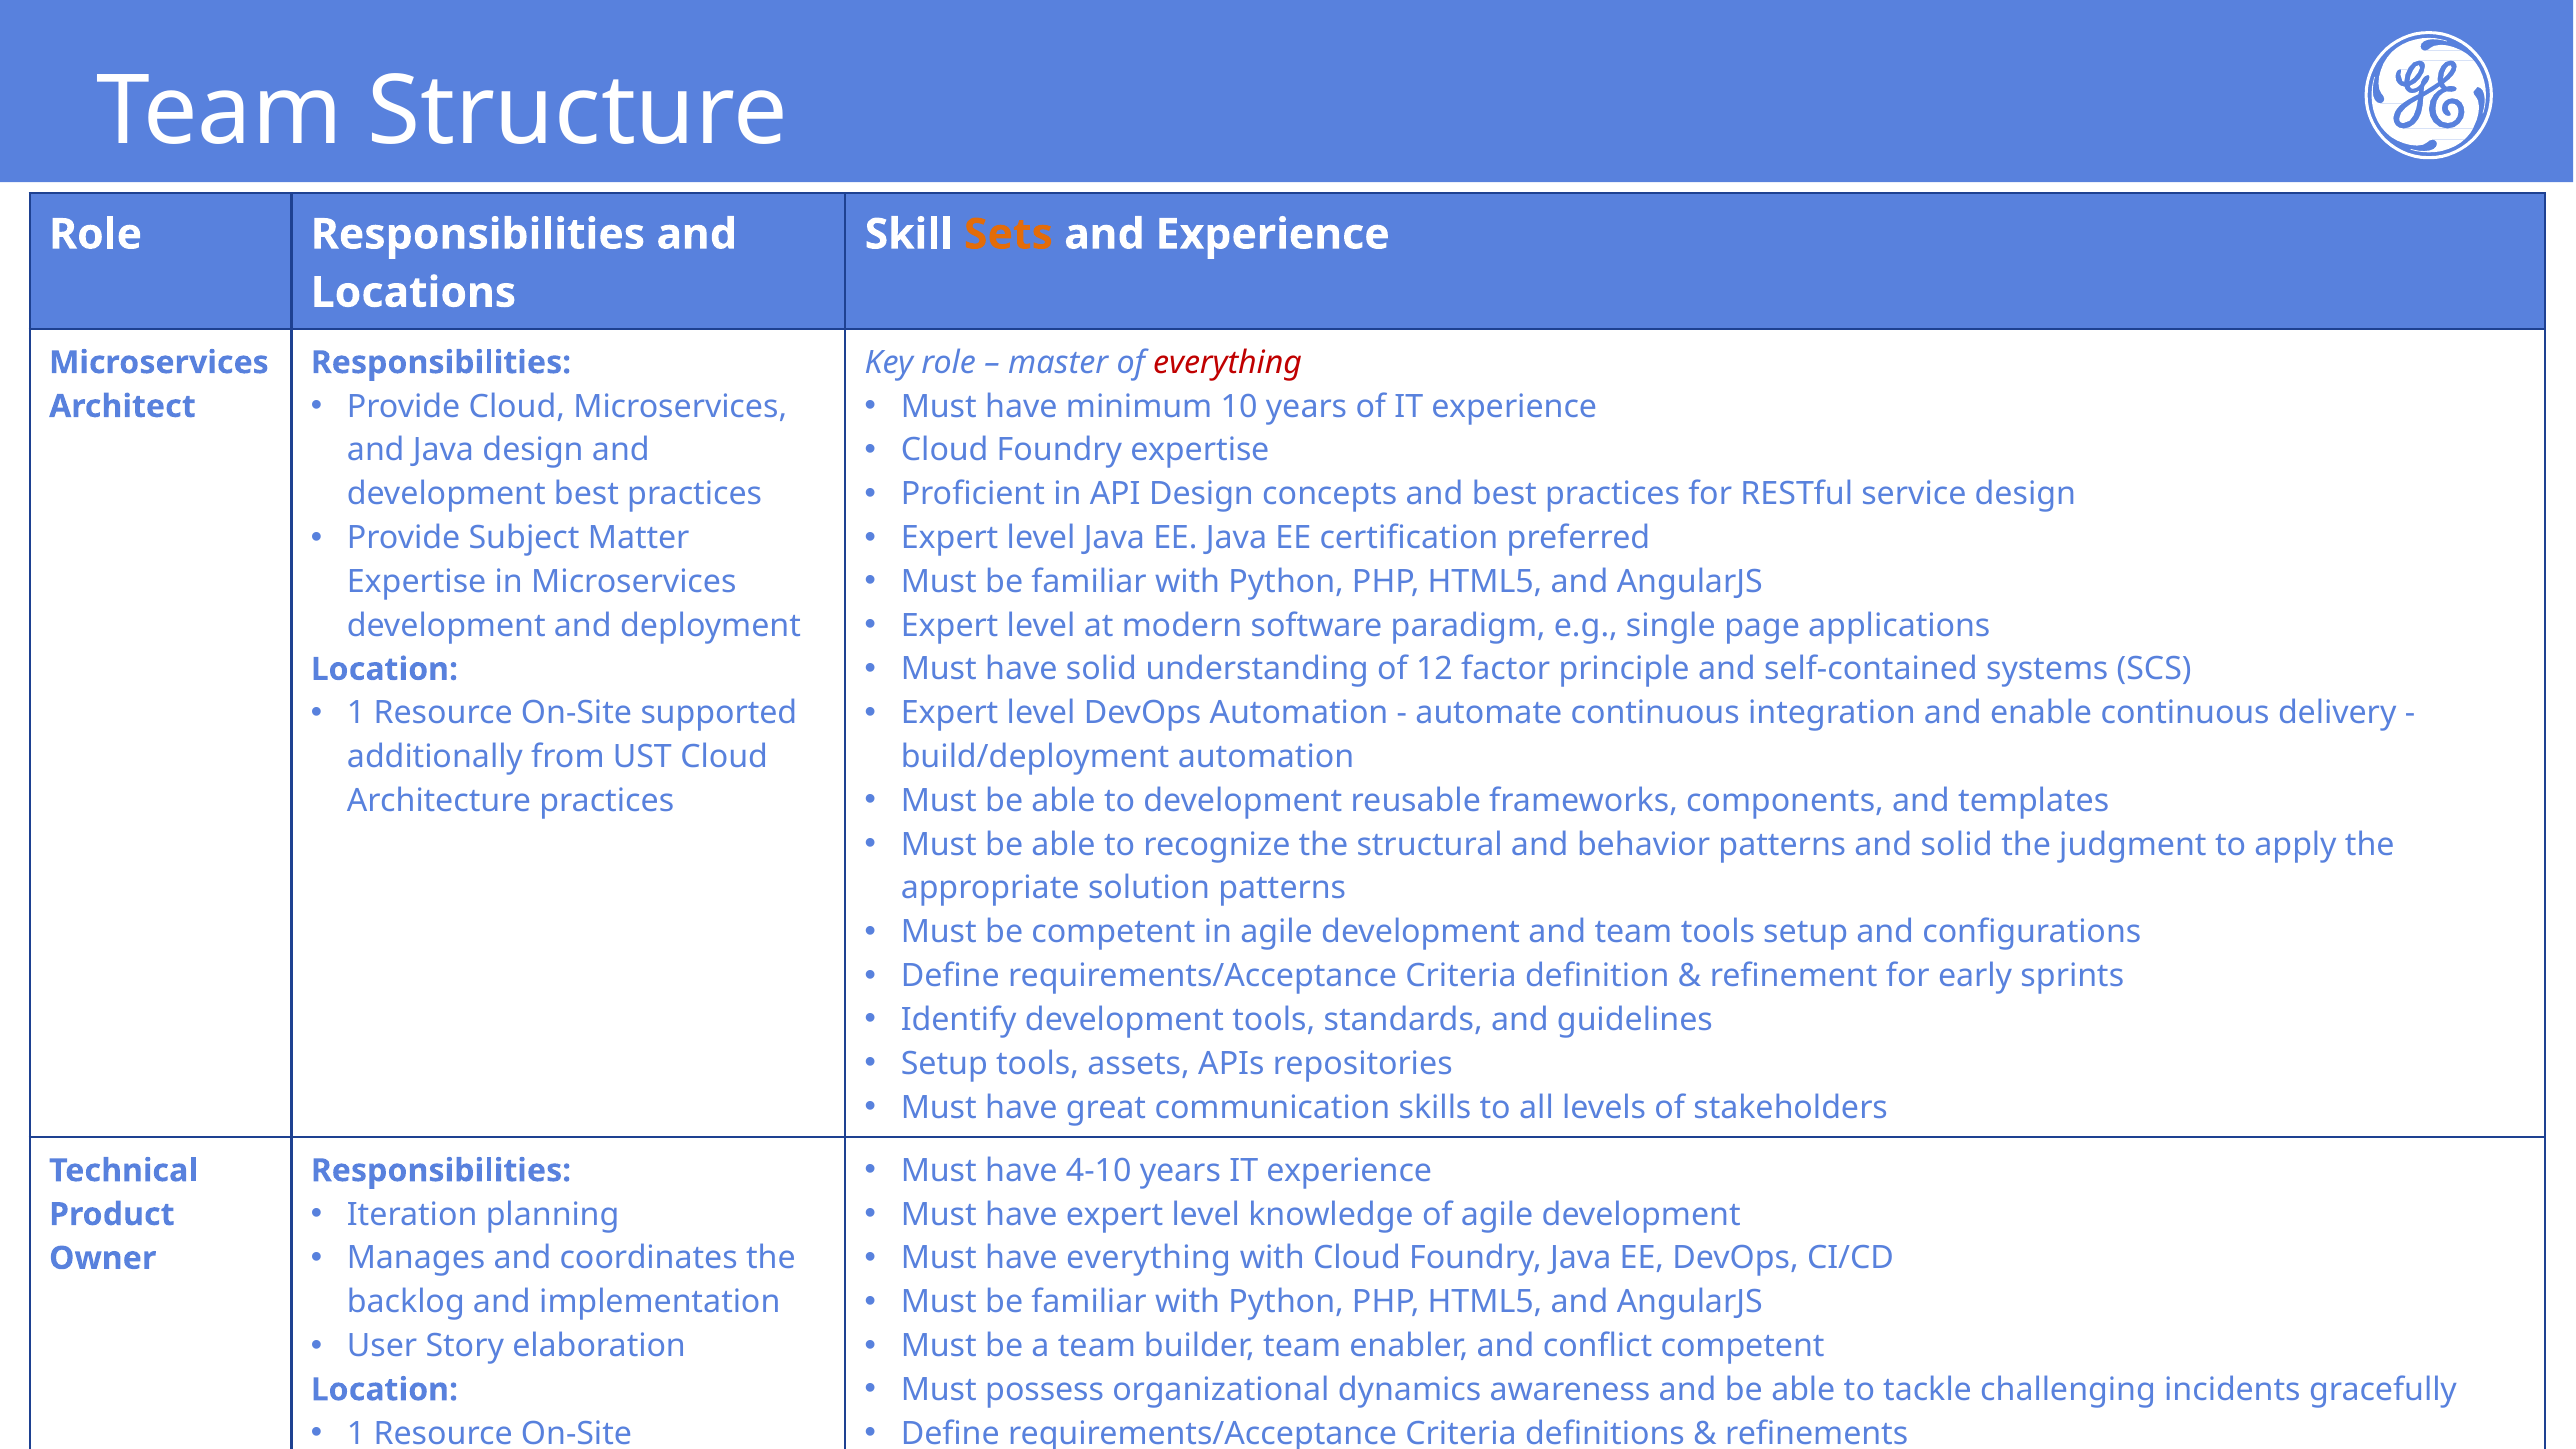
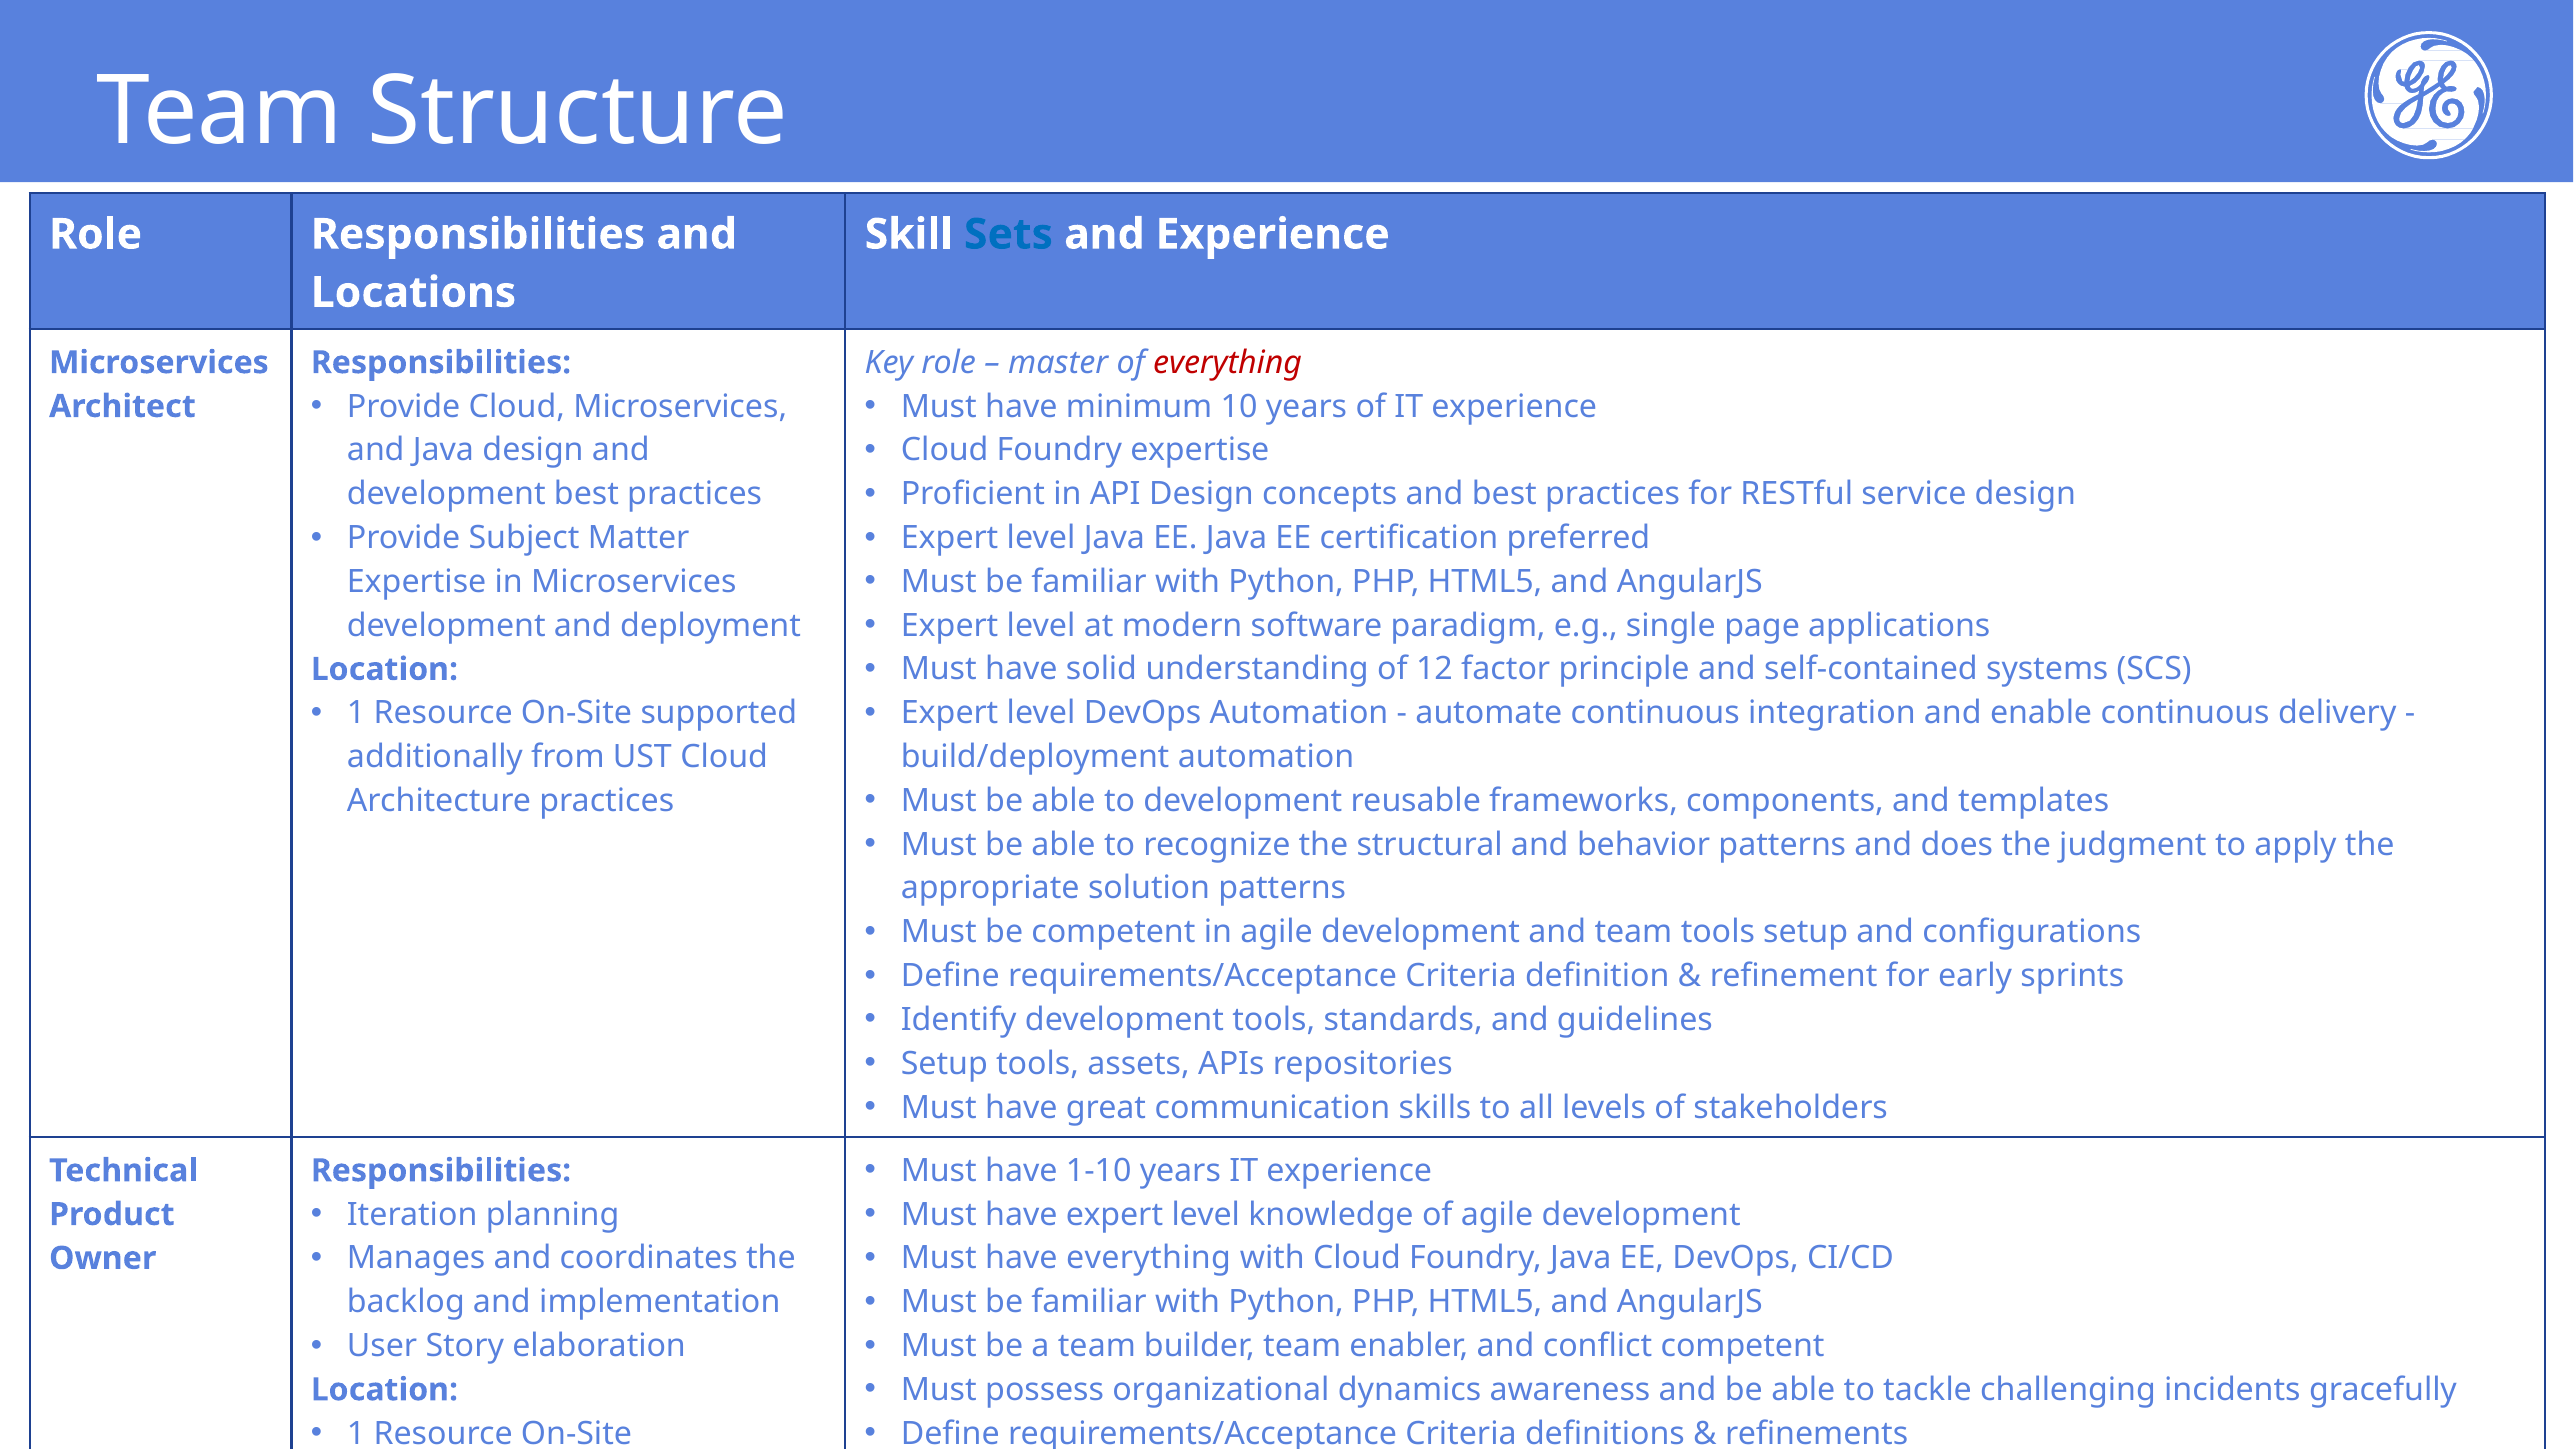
Sets colour: orange -> blue (1008, 234)
and solid: solid -> does (1957, 845)
4-10: 4-10 -> 1-10 (1099, 1171)
